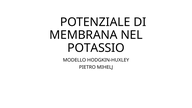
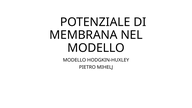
POTASSIO: POTASSIO -> MODELLO (96, 48)
